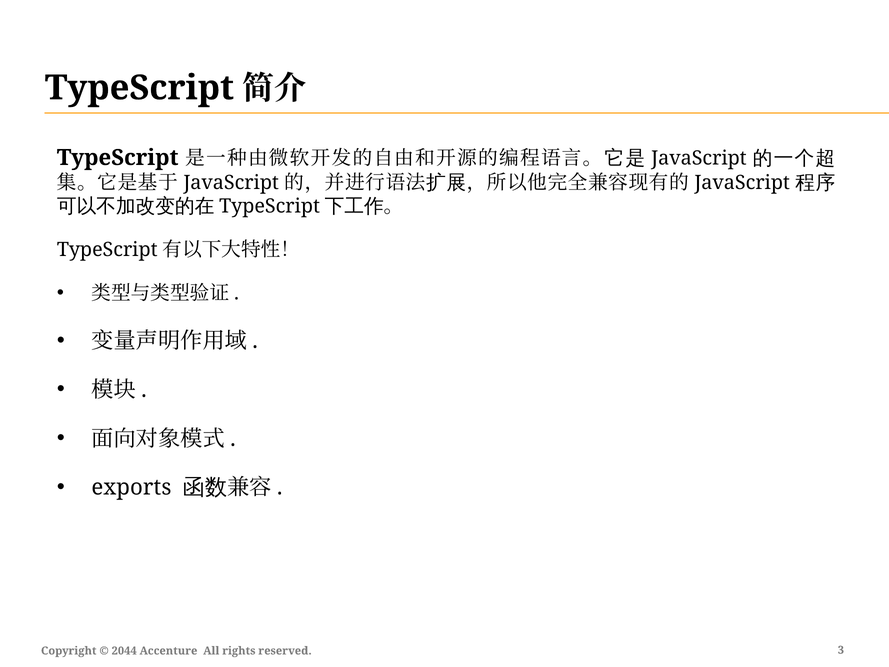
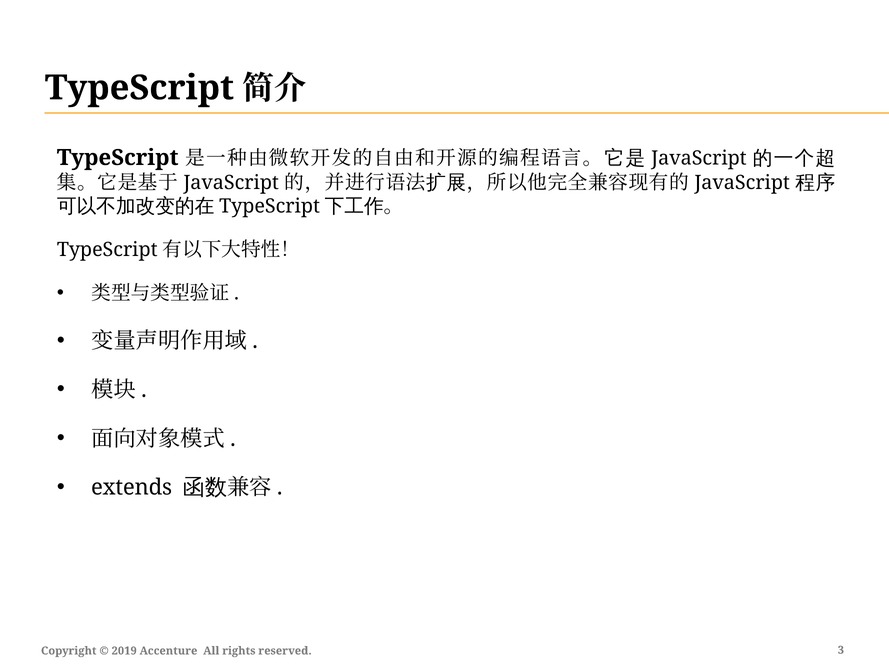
exports: exports -> extends (132, 487)
2044: 2044 -> 2019 (124, 651)
